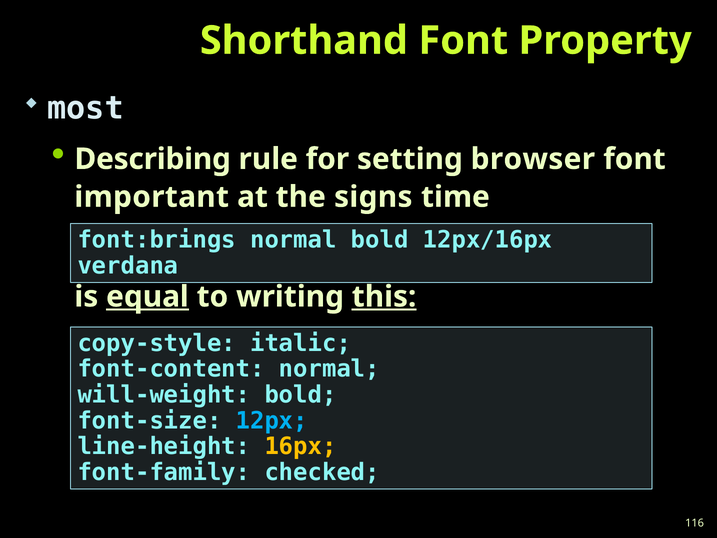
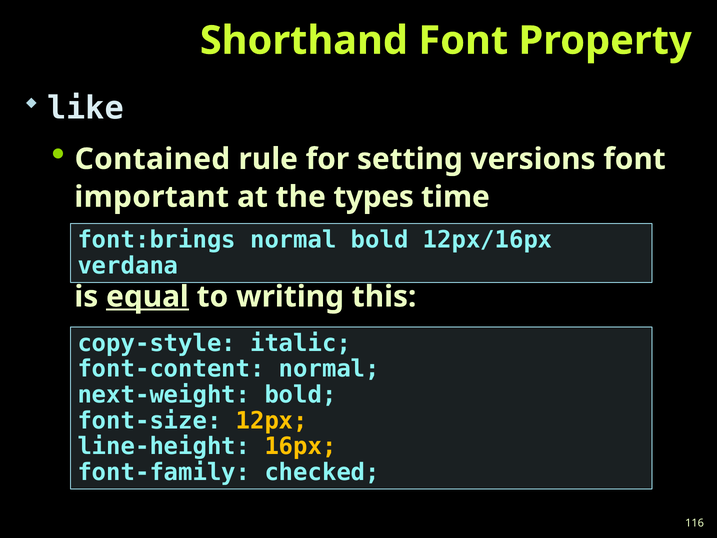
most: most -> like (86, 108)
Describing: Describing -> Contained (152, 159)
browser: browser -> versions (533, 159)
signs: signs -> types (374, 197)
this underline: present -> none (384, 297)
will-weight: will-weight -> next-weight (164, 395)
12px colour: light blue -> yellow (272, 421)
